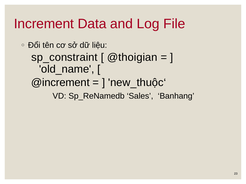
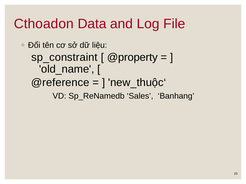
Increment: Increment -> Cthoadon (44, 24)
@thoigian: @thoigian -> @property (132, 57)
@increment: @increment -> @reference (60, 83)
